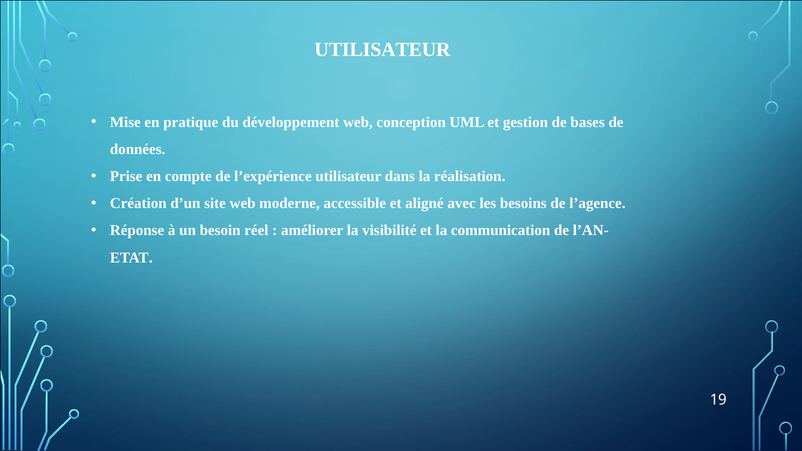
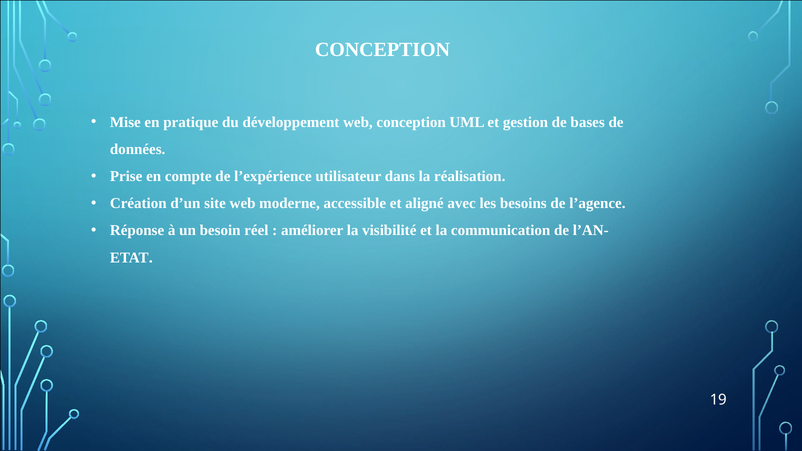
UTILISATEUR: UTILISATEUR -> CONCEPTION (382, 49)
